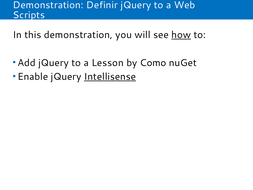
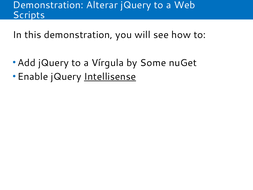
Definir: Definir -> Alterar (102, 5)
how underline: present -> none (181, 35)
Lesson: Lesson -> Vírgula (108, 63)
Como: Como -> Some (153, 63)
